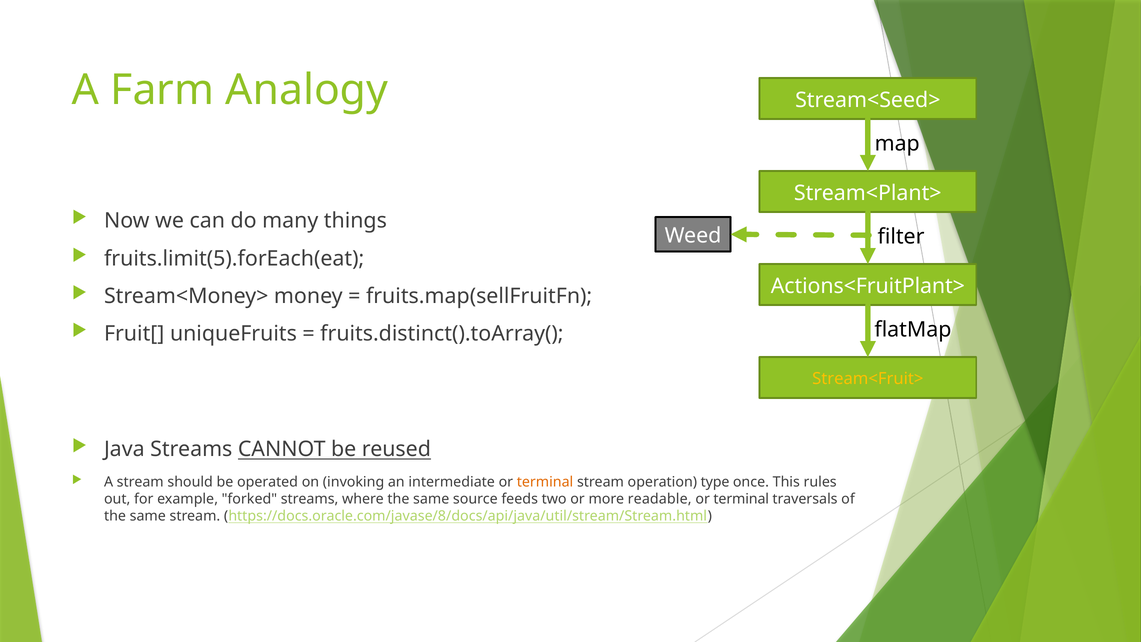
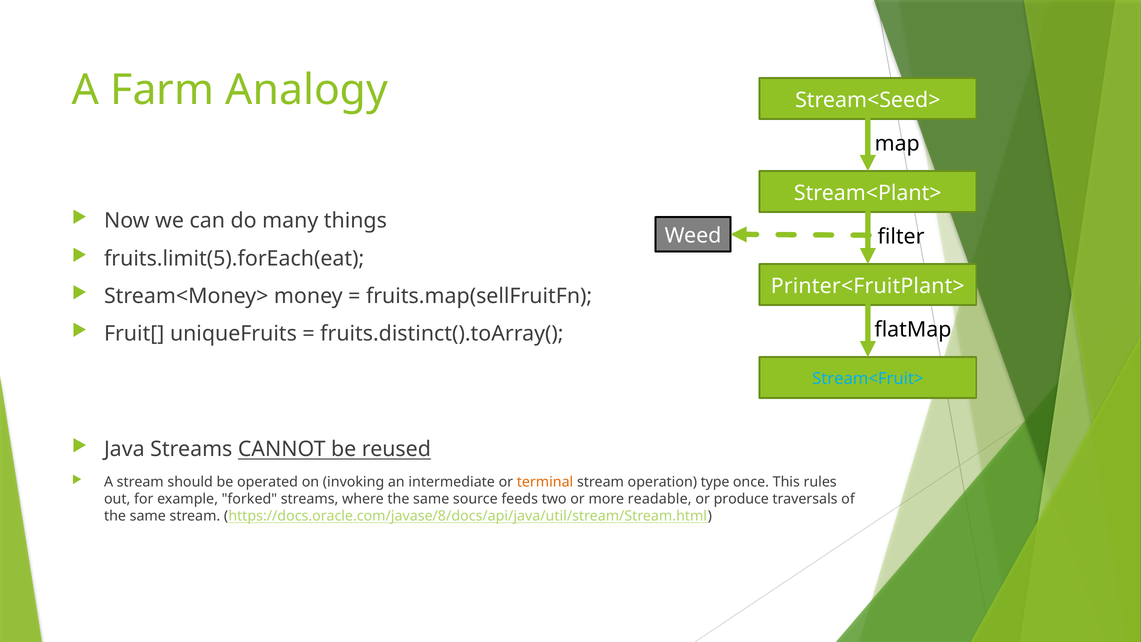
Actions<FruitPlant>: Actions<FruitPlant> -> Printer<FruitPlant> (868, 286)
Stream<Fruit> colour: yellow -> light blue (868, 379)
terminal: terminal -> produce (741, 499)
